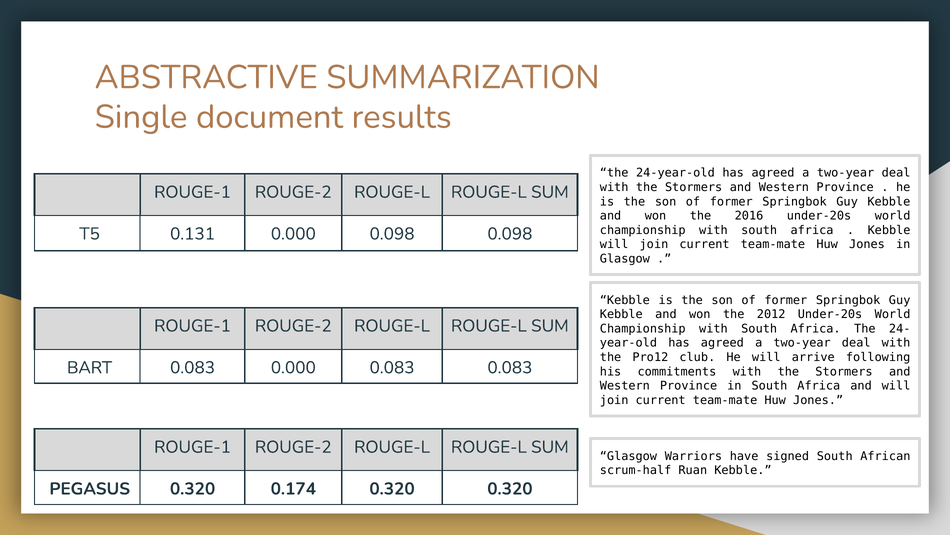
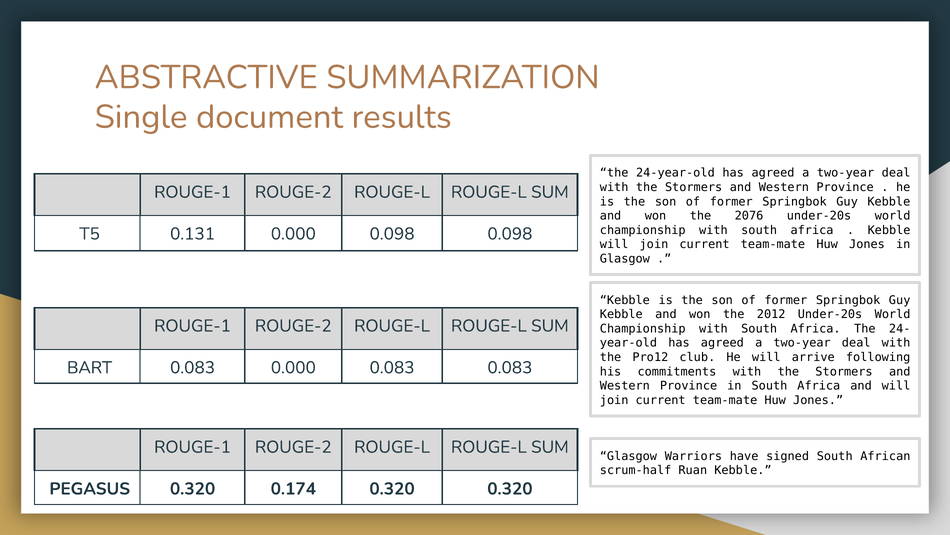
2016: 2016 -> 2076 (749, 216)
